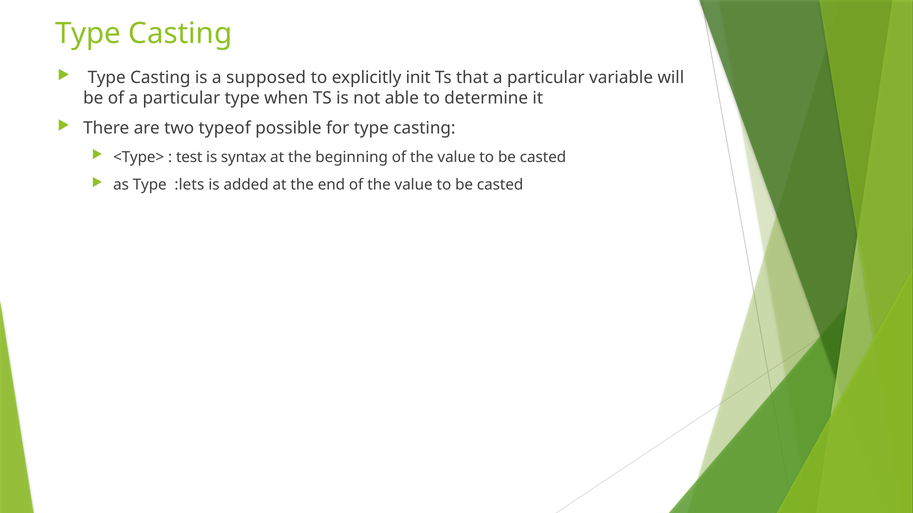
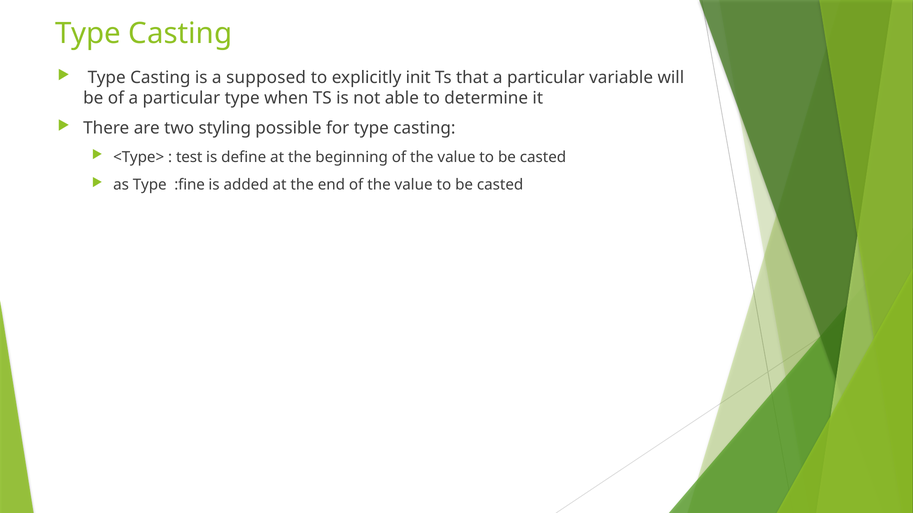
typeof: typeof -> styling (225, 128)
syntax: syntax -> define (244, 157)
:lets: :lets -> :fine (190, 185)
